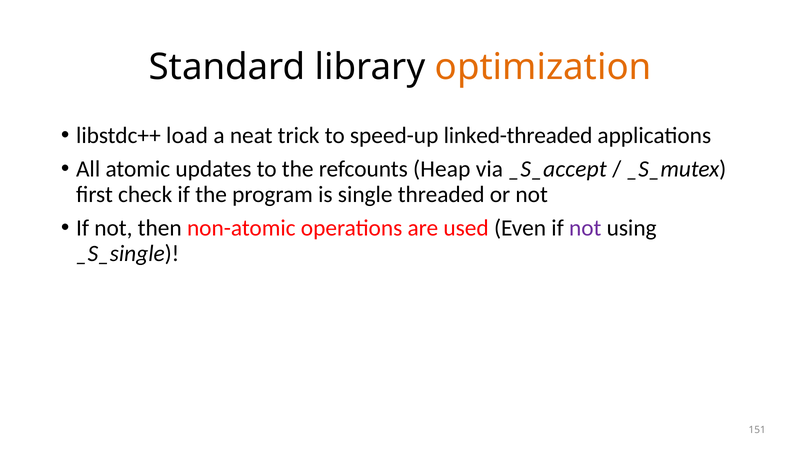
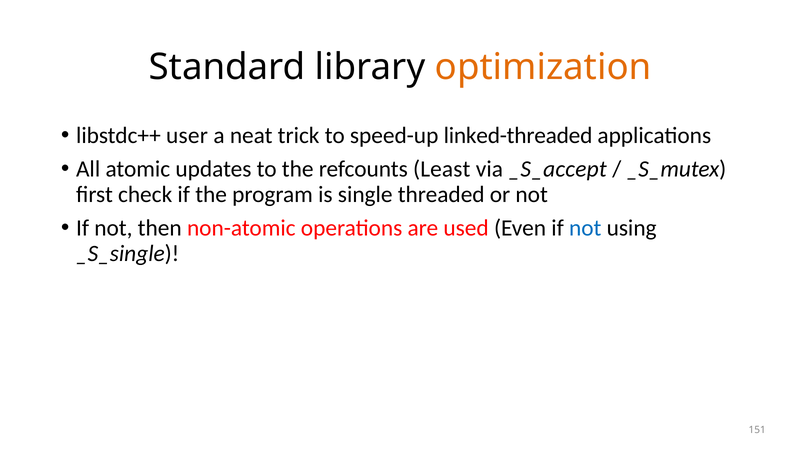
load: load -> user (187, 135)
Heap: Heap -> Least (442, 169)
not colour: purple -> blue (585, 228)
